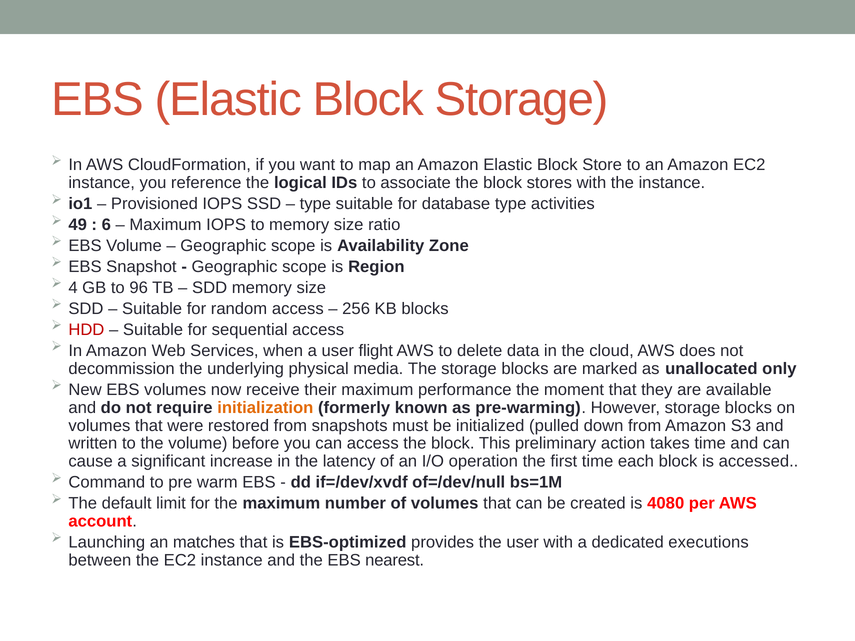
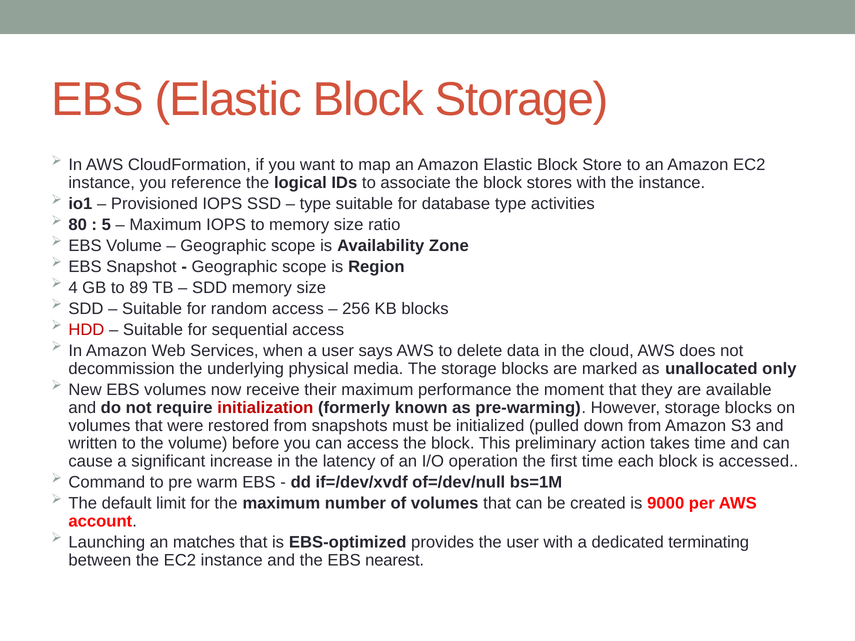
49: 49 -> 80 (78, 225)
6: 6 -> 5 (106, 225)
96: 96 -> 89 (139, 288)
flight: flight -> says (376, 351)
initialization colour: orange -> red (265, 408)
4080: 4080 -> 9000 (666, 504)
executions: executions -> terminating (709, 543)
